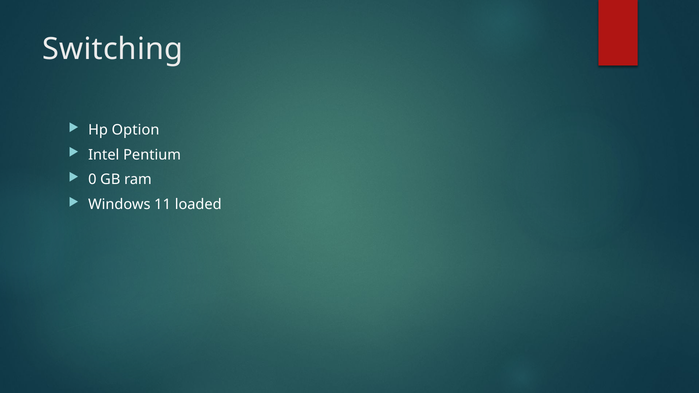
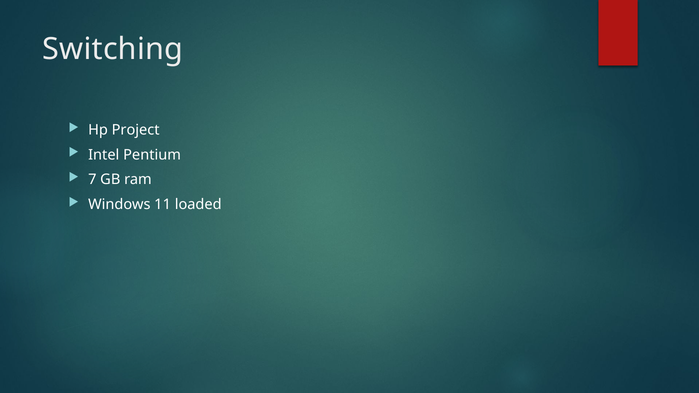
Option: Option -> Project (136, 130)
0: 0 -> 7 (92, 180)
